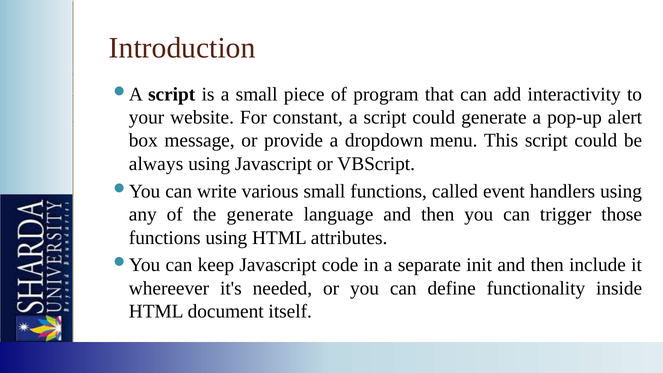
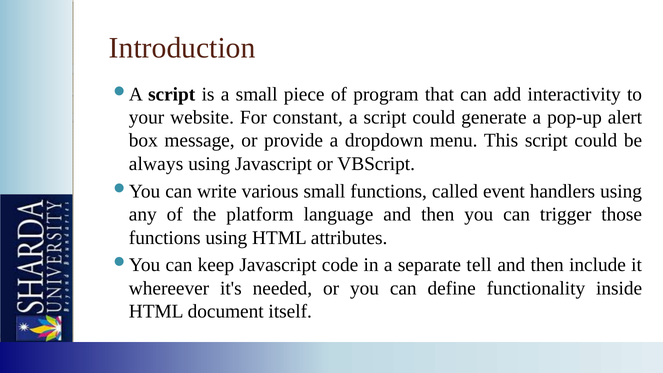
the generate: generate -> platform (260, 214)
init: init -> tell (479, 265)
